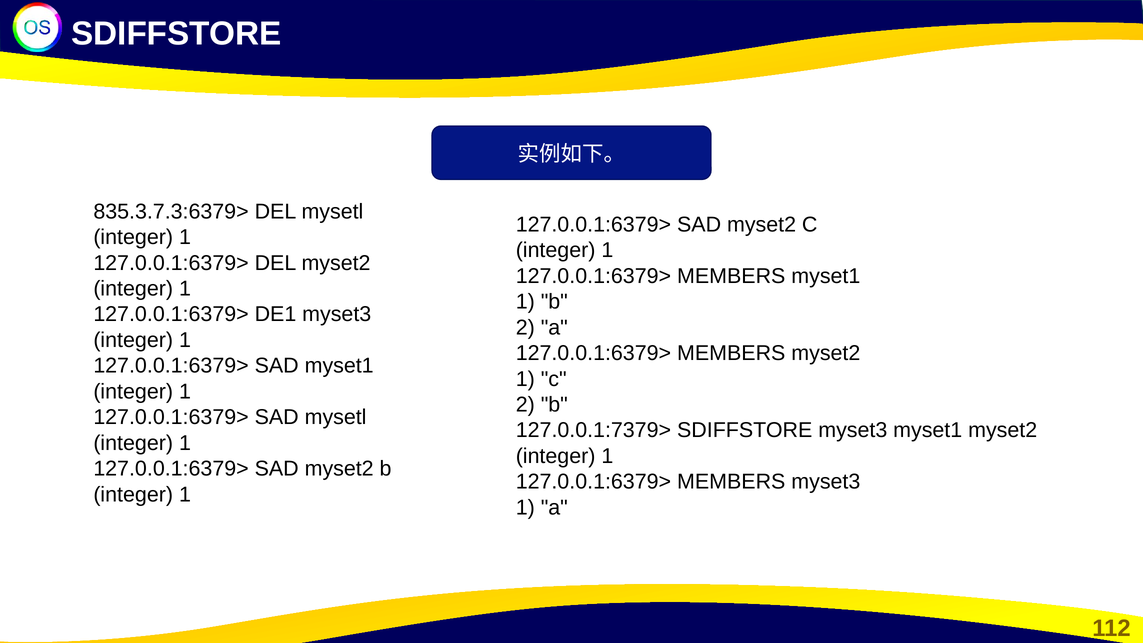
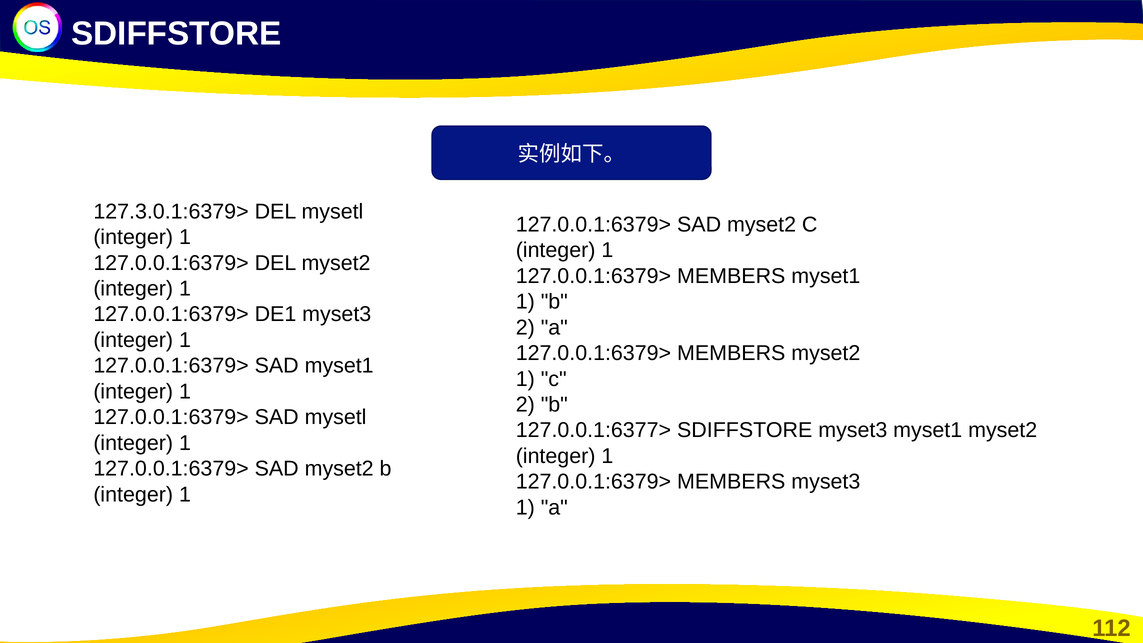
835.3.7.3:6379>: 835.3.7.3:6379> -> 127.3.0.1:6379> (171, 211)
127.0.0.1:7379>: 127.0.0.1:7379> -> 127.0.0.1:6377> (593, 430)
